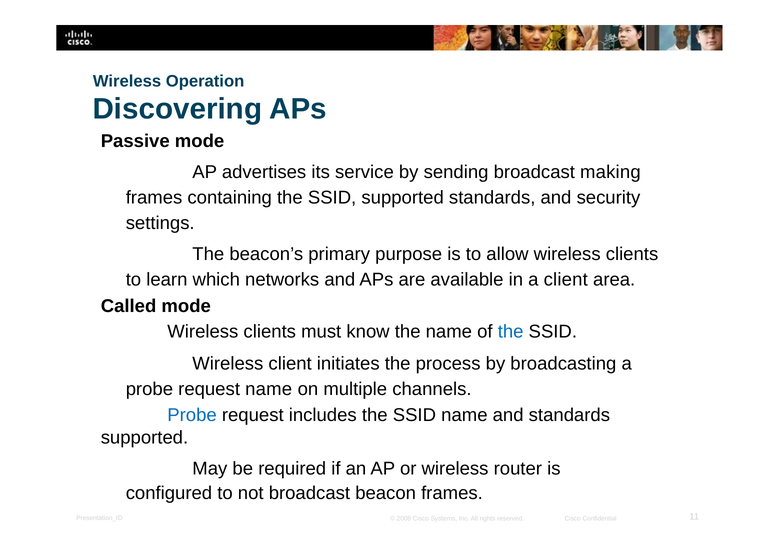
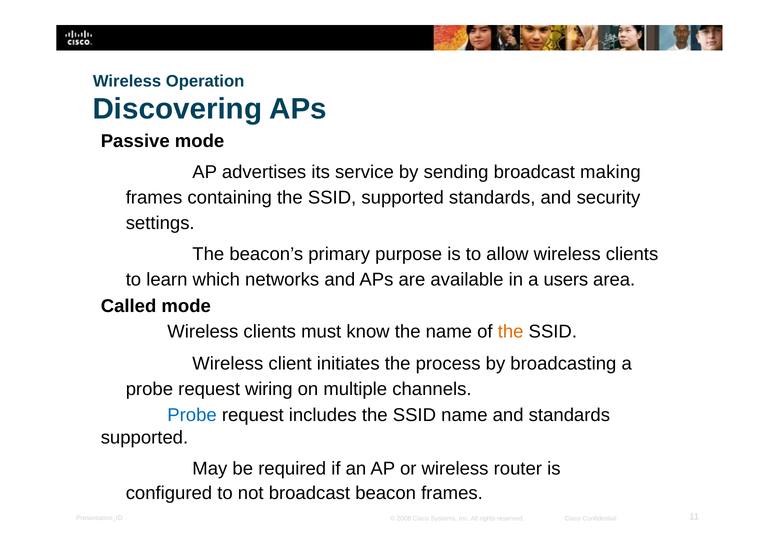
a client: client -> users (566, 280)
the colour: blue -> orange (511, 332)
request name: name -> wiring (269, 389)
